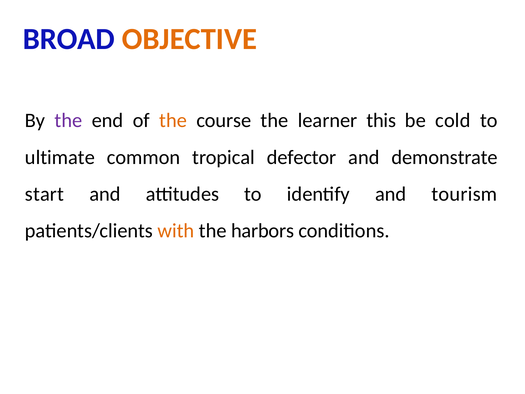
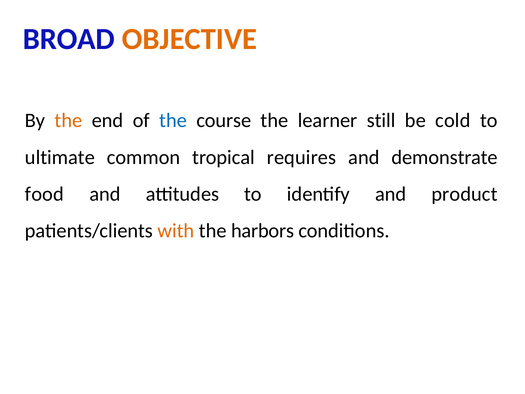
the colour: purple -> orange (68, 120)
the colour: orange -> blue (173, 120)
this: this -> still (381, 120)
defector: defector -> requires (302, 157)
start: start -> food (44, 194)
tourism: tourism -> product (464, 194)
